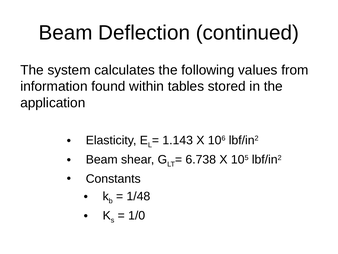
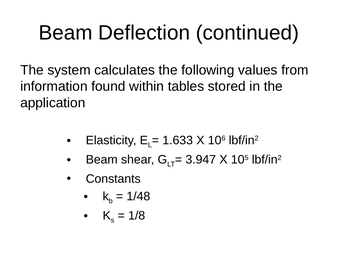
1.143: 1.143 -> 1.633 (178, 140)
6.738: 6.738 -> 3.947 (201, 159)
1/0: 1/0 -> 1/8 (137, 215)
